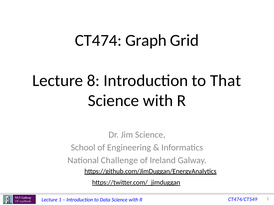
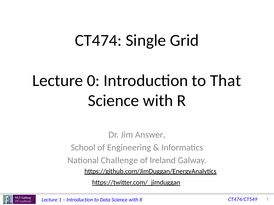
Graph: Graph -> Single (146, 41)
8: 8 -> 0 (93, 81)
Jim Science: Science -> Answer (150, 135)
